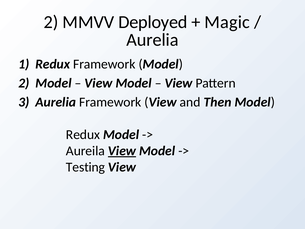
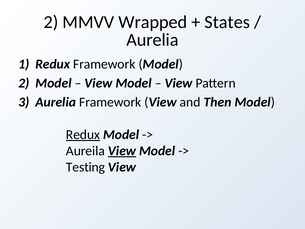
Deployed: Deployed -> Wrapped (153, 22)
Magic: Magic -> States (227, 22)
Redux underline: none -> present (83, 134)
